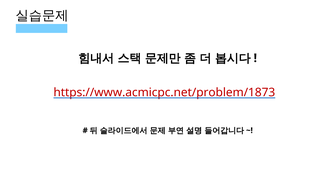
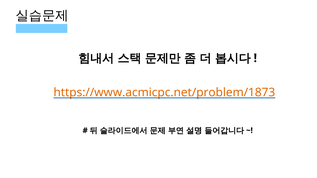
https://www.acmicpc.net/problem/1873 colour: red -> orange (164, 93)
